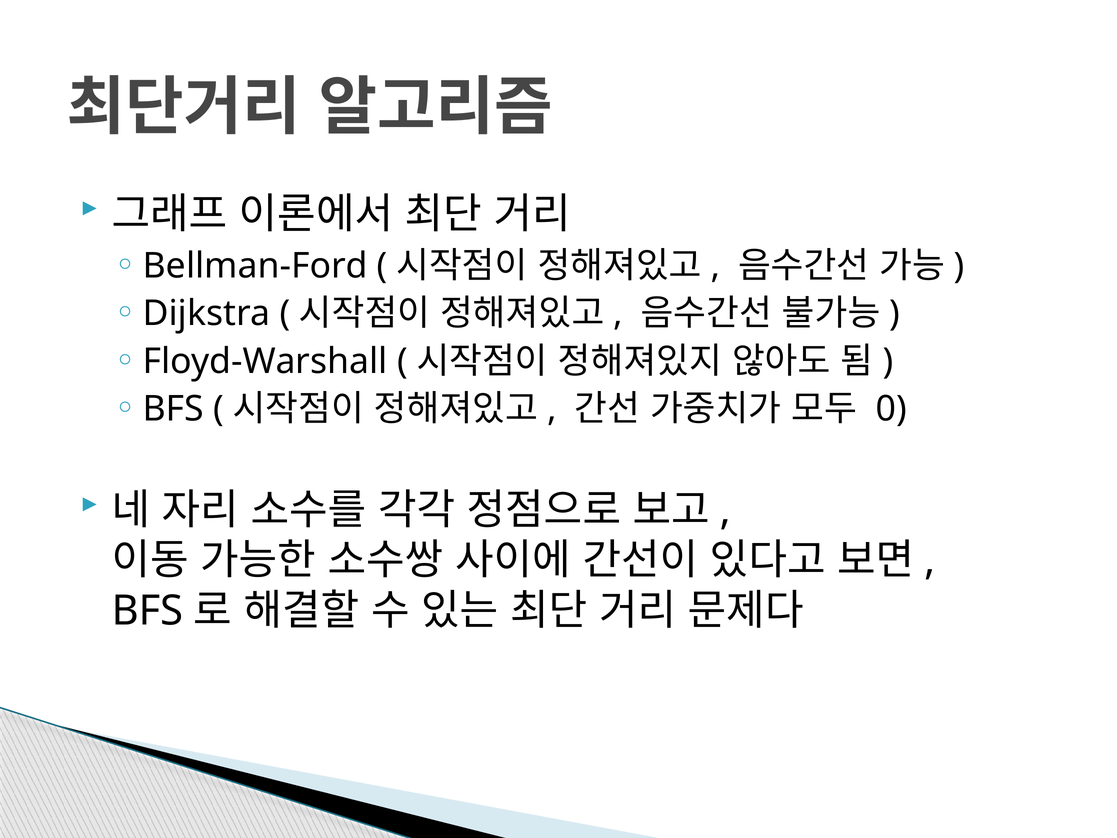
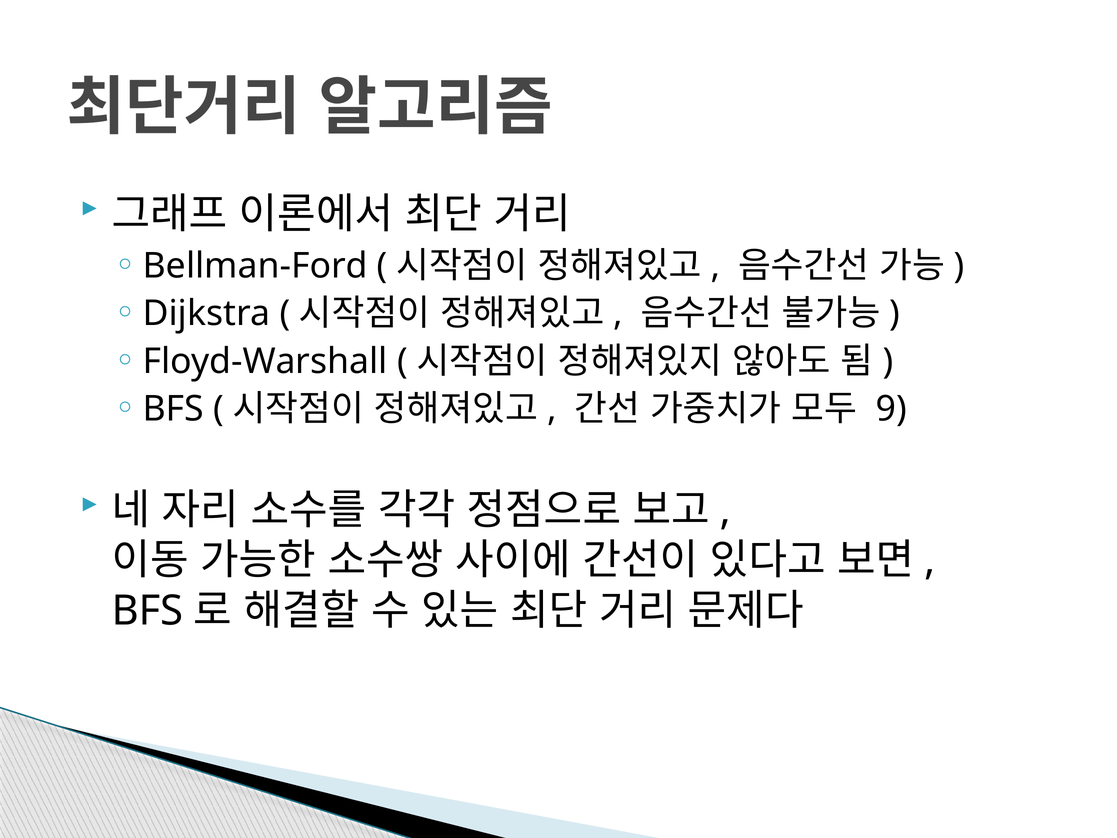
0: 0 -> 9 (891, 409)
